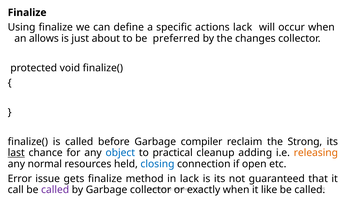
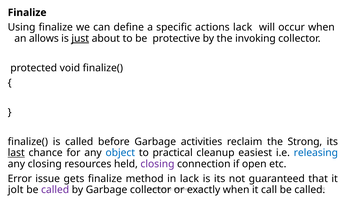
just underline: none -> present (80, 38)
preferred: preferred -> protective (176, 38)
changes: changes -> invoking (255, 38)
compiler: compiler -> activities (202, 142)
adding: adding -> easiest (255, 153)
releasing colour: orange -> blue (316, 153)
any normal: normal -> closing (45, 164)
closing colour: blue -> purple (157, 164)
call: call -> jolt (16, 190)
like: like -> call (269, 190)
